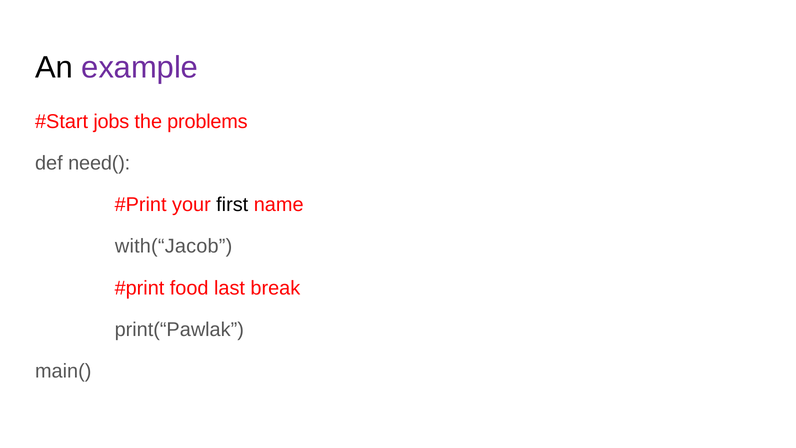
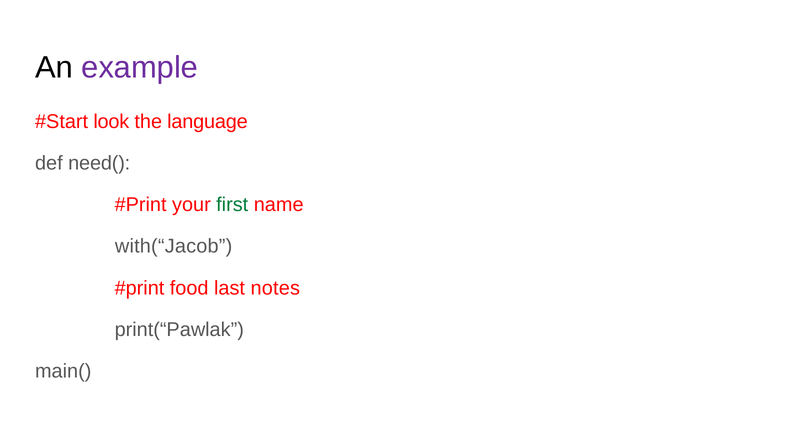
jobs: jobs -> look (111, 122)
problems: problems -> language (207, 122)
first colour: black -> green (232, 205)
break: break -> notes (275, 288)
